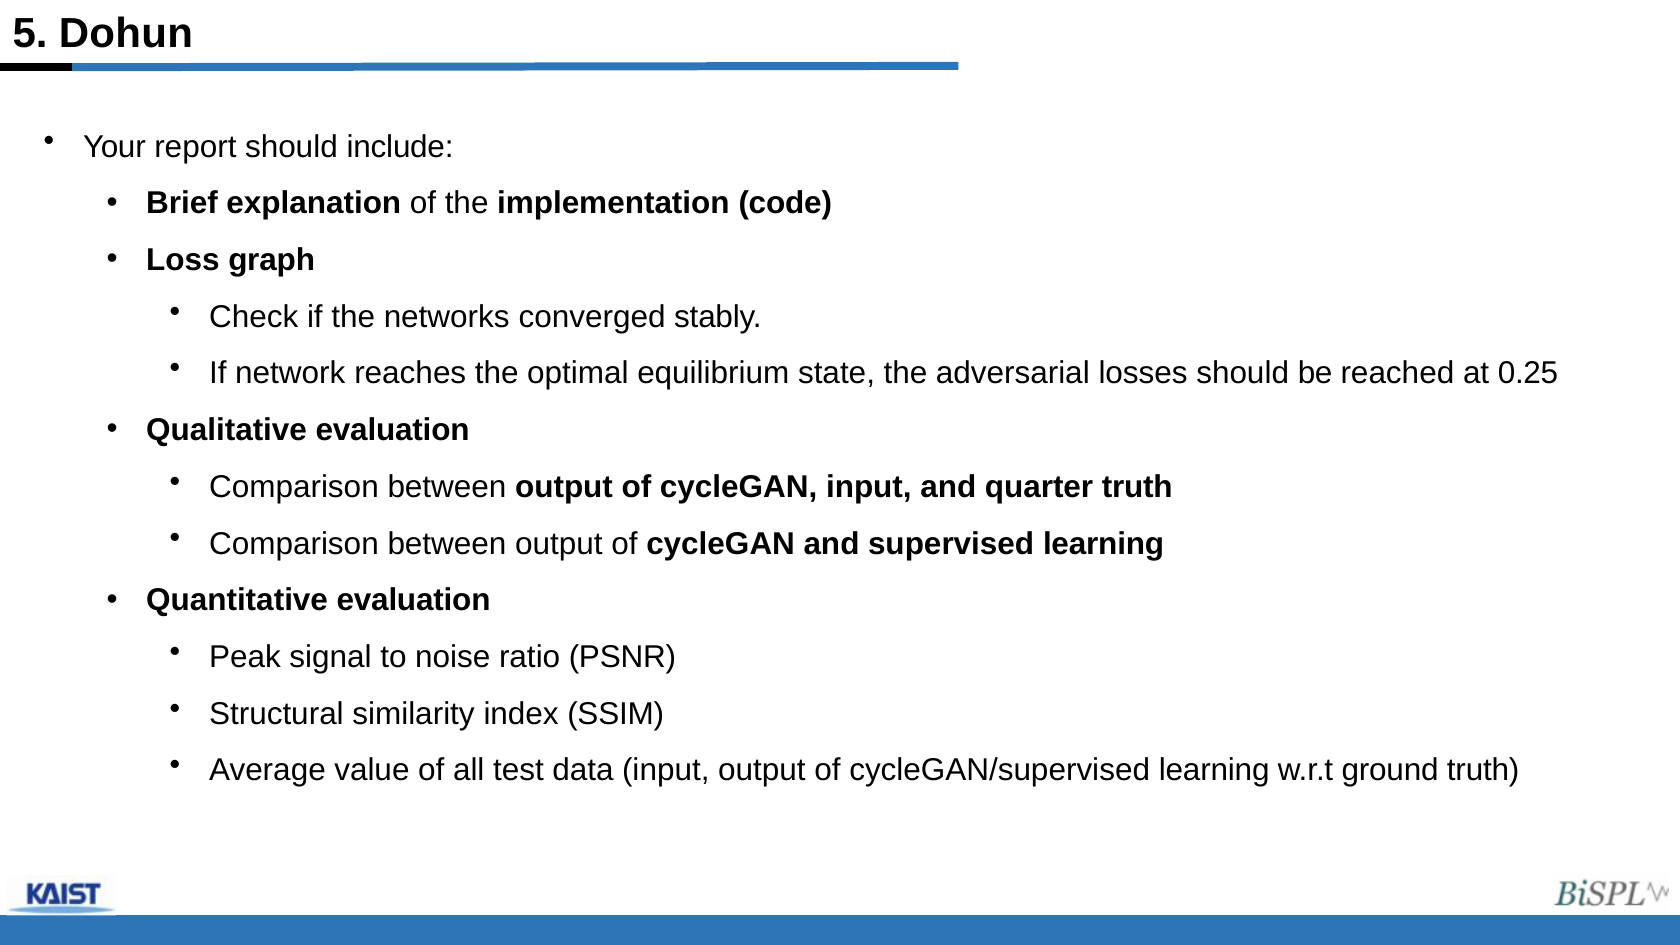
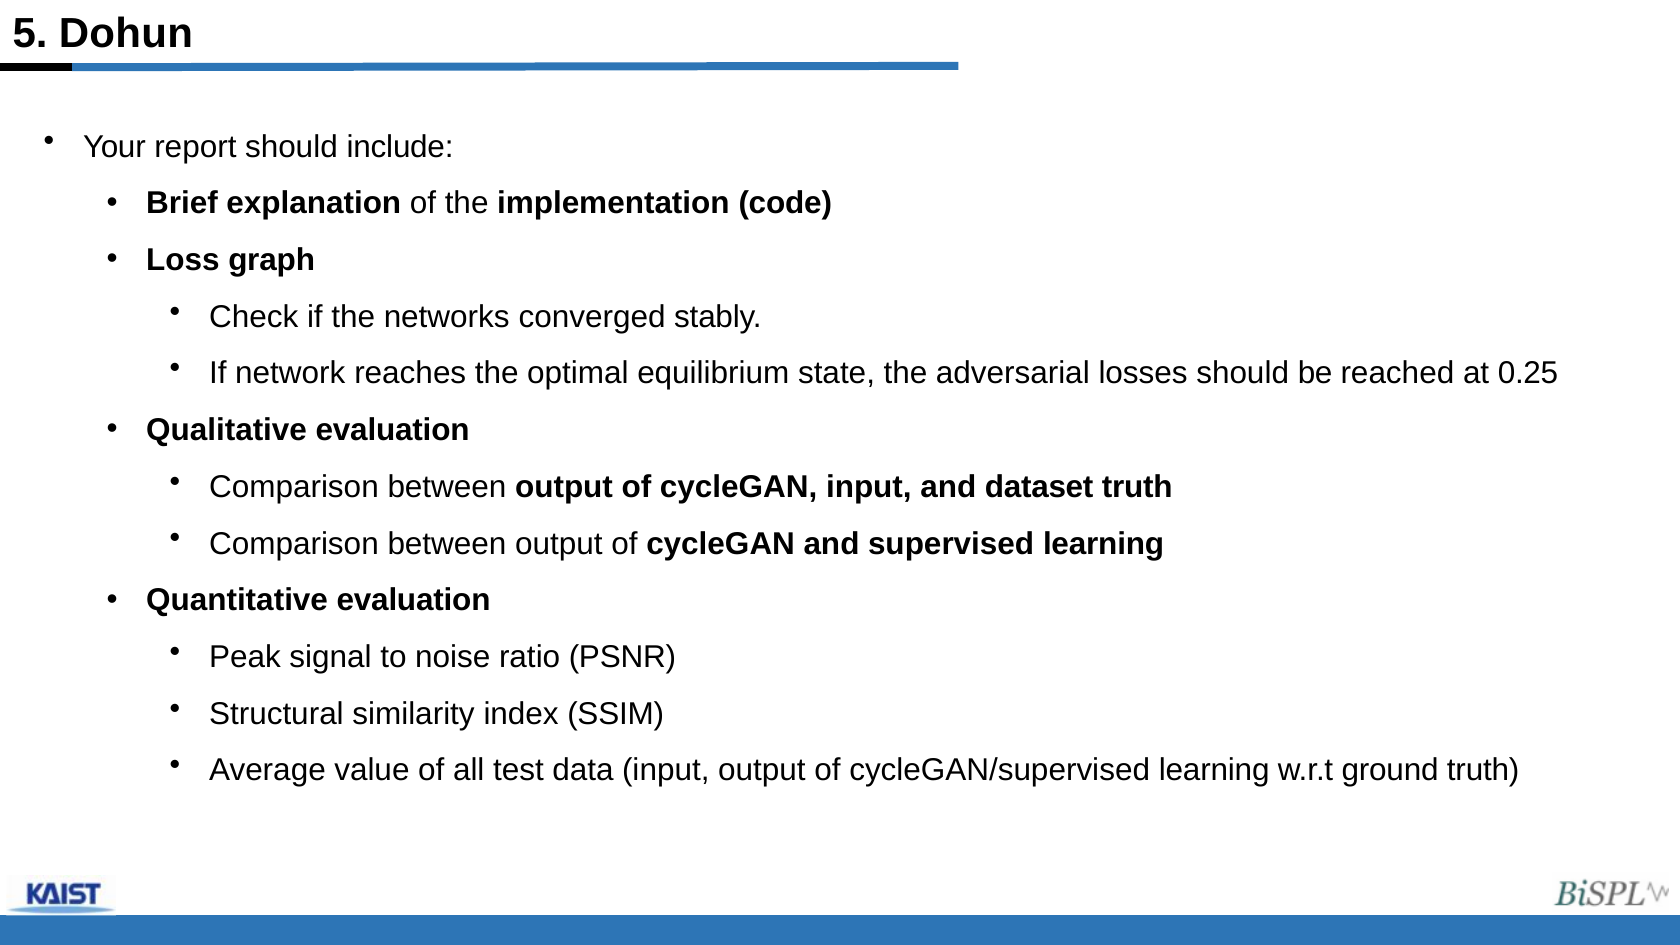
quarter: quarter -> dataset (1039, 487)
